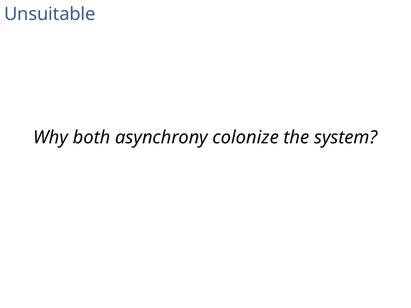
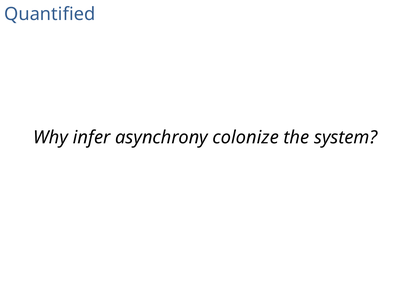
Unsuitable: Unsuitable -> Quantified (50, 14)
both: both -> infer (92, 138)
